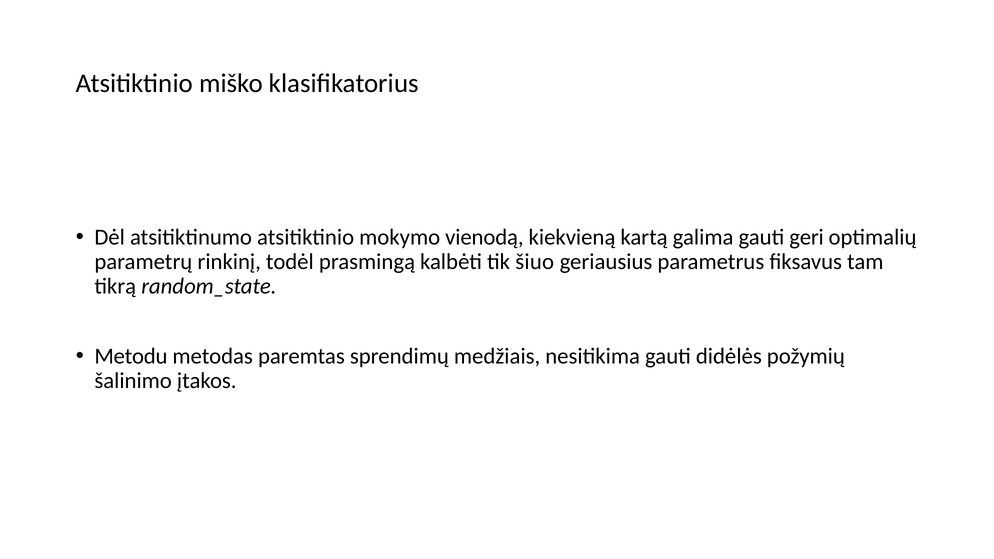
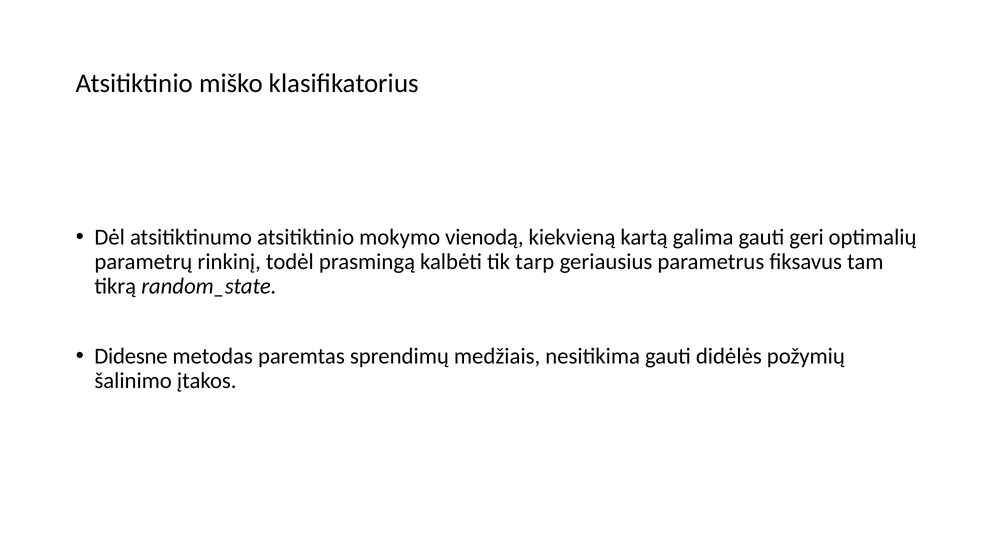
šiuo: šiuo -> tarp (535, 262)
Metodu: Metodu -> Didesne (131, 356)
